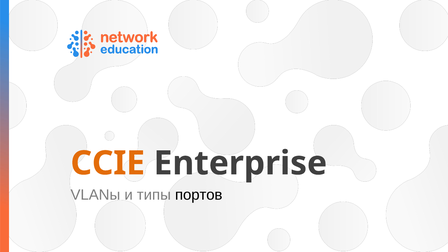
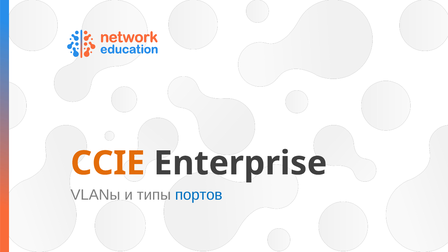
портов colour: black -> blue (199, 195)
